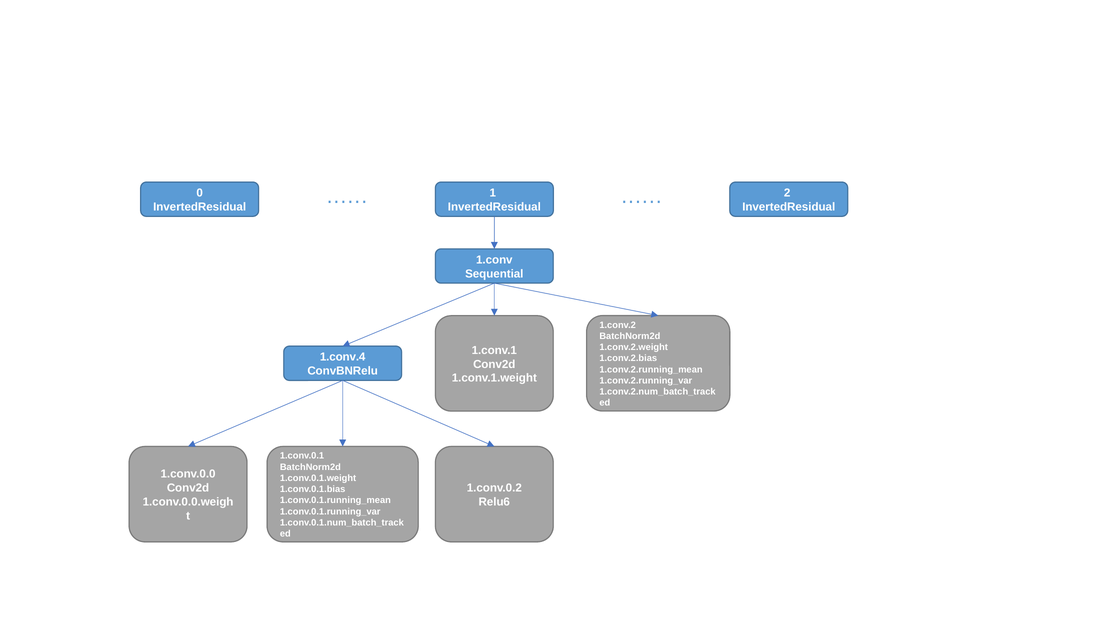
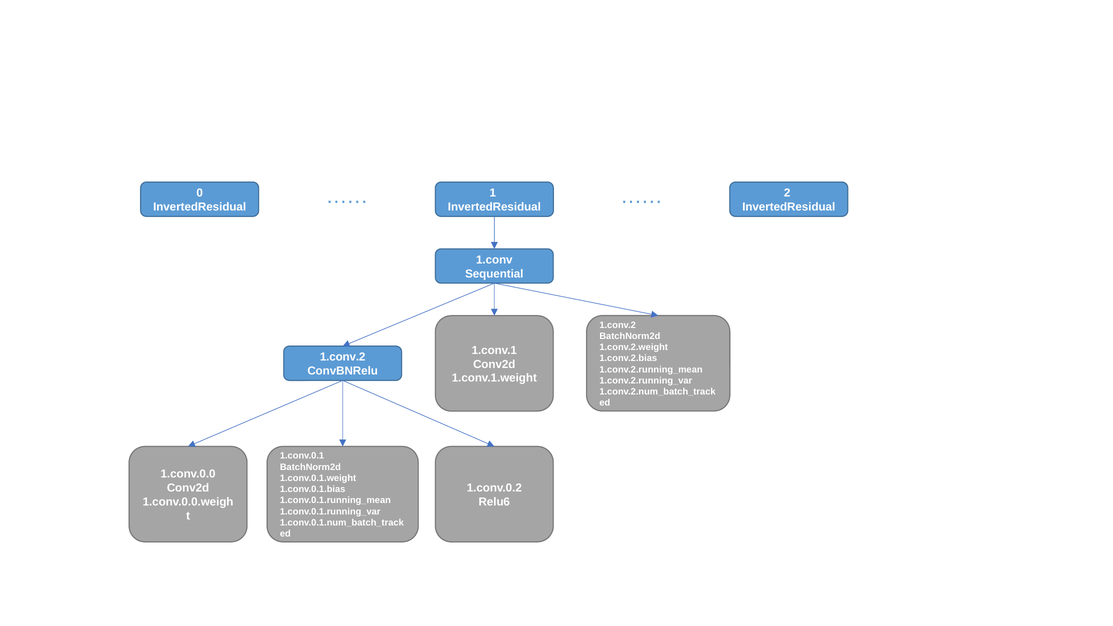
1.conv.4: 1.conv.4 -> 1.conv.2 (343, 357)
